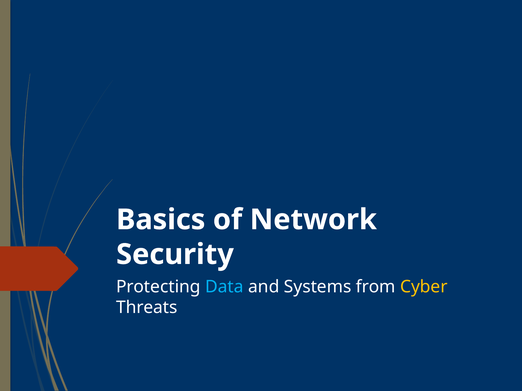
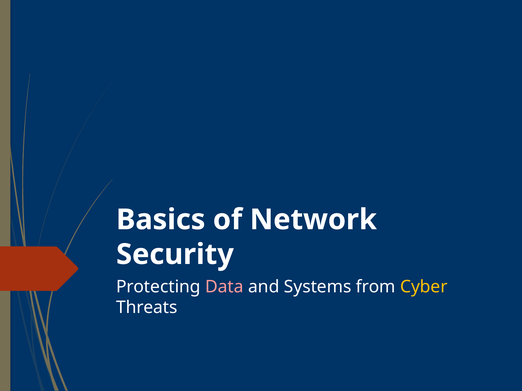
Data colour: light blue -> pink (224, 287)
